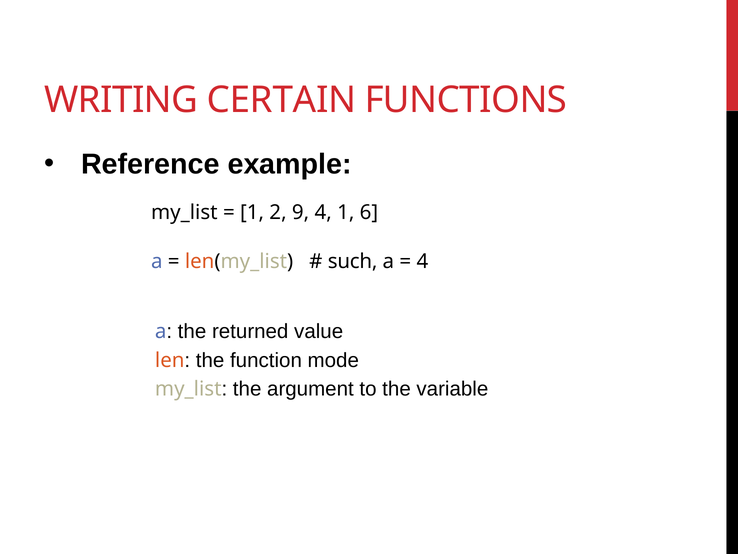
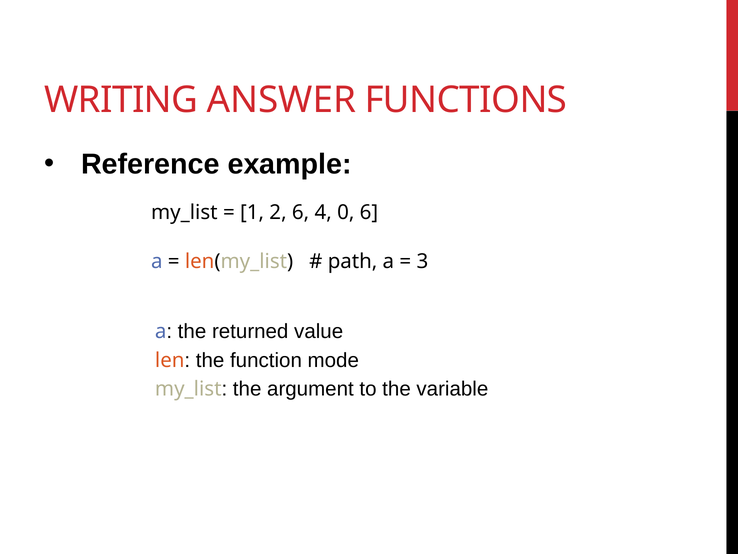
CERTAIN: CERTAIN -> ANSWER (281, 100)
2 9: 9 -> 6 (301, 212)
4 1: 1 -> 0 (346, 212)
such: such -> path (353, 261)
4: 4 -> 3 (422, 261)
